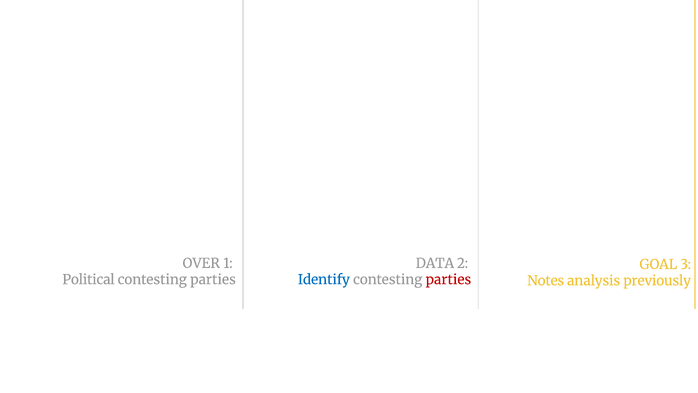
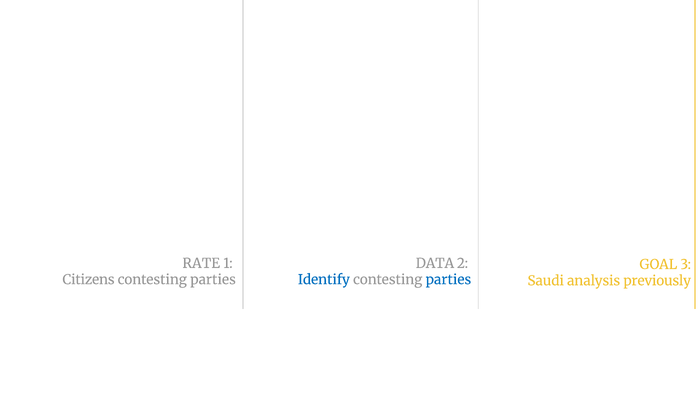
OVER: OVER -> RATE (201, 263)
Political: Political -> Citizens (88, 279)
parties colour: red -> blue (448, 279)
Notes: Notes -> Saudi (546, 281)
